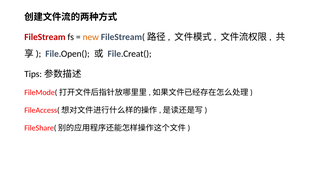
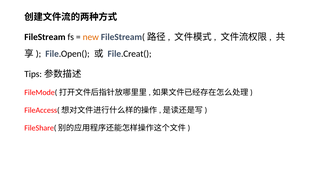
FileStream colour: red -> black (45, 37)
